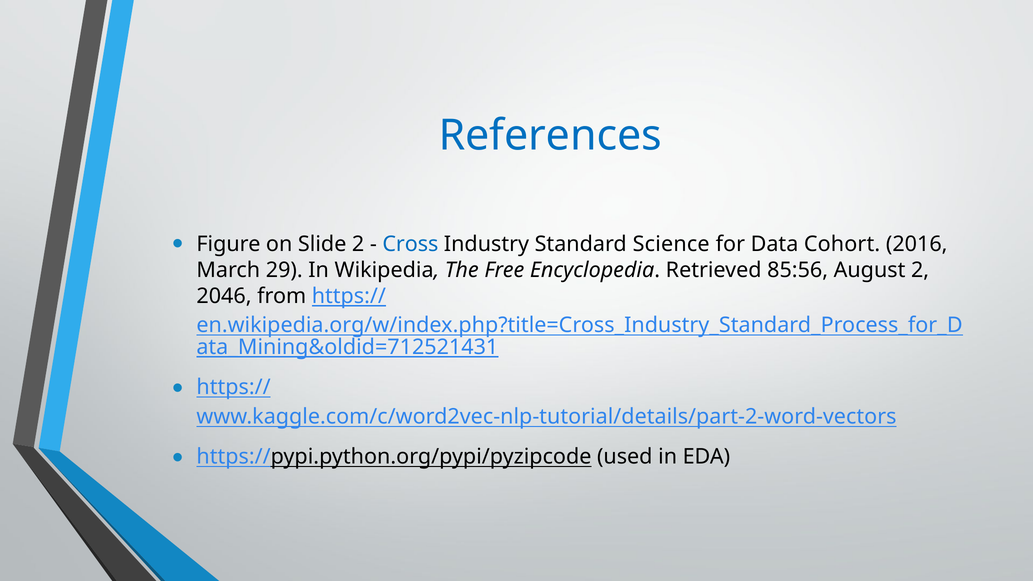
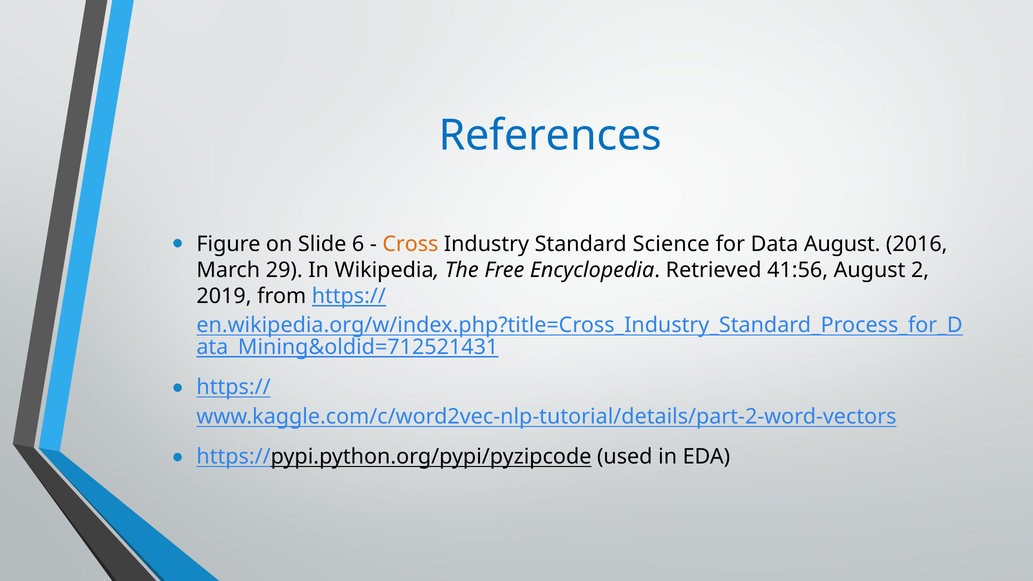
Slide 2: 2 -> 6 (358, 244)
Cross colour: blue -> orange (410, 244)
Data Cohort: Cohort -> August (842, 244)
85:56: 85:56 -> 41:56 (798, 270)
2046: 2046 -> 2019 (224, 296)
